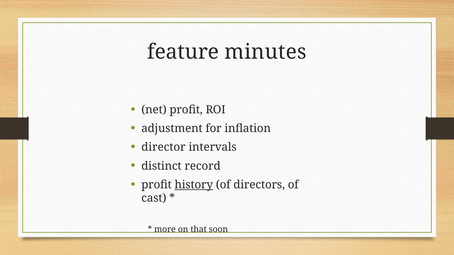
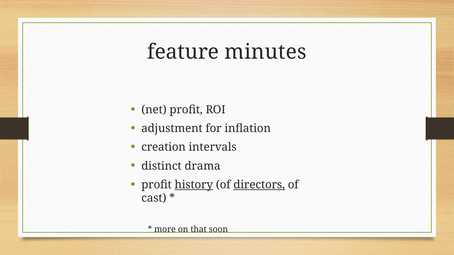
director: director -> creation (164, 147)
record: record -> drama (203, 166)
directors underline: none -> present (259, 185)
